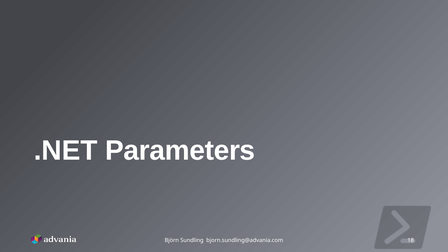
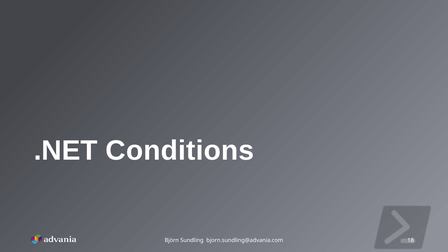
Parameters: Parameters -> Conditions (180, 151)
